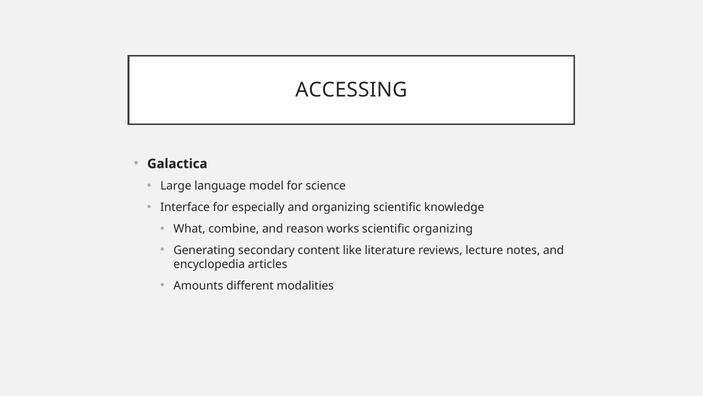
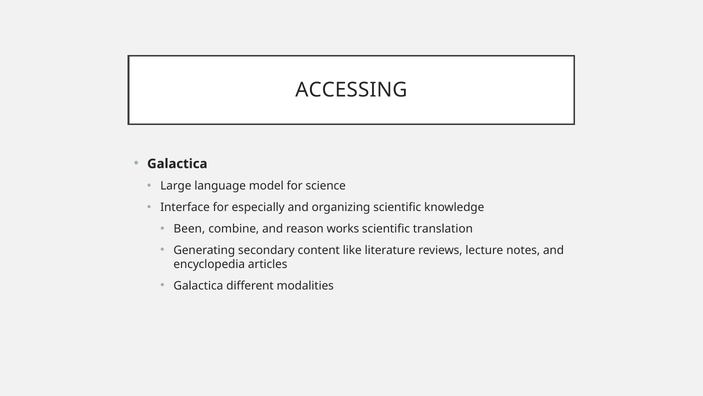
What: What -> Been (189, 228)
scientific organizing: organizing -> translation (443, 228)
Amounts: Amounts -> Galactica (198, 285)
